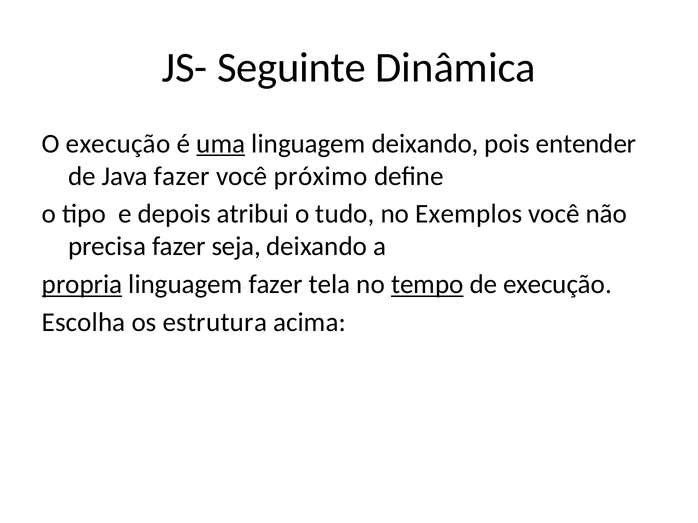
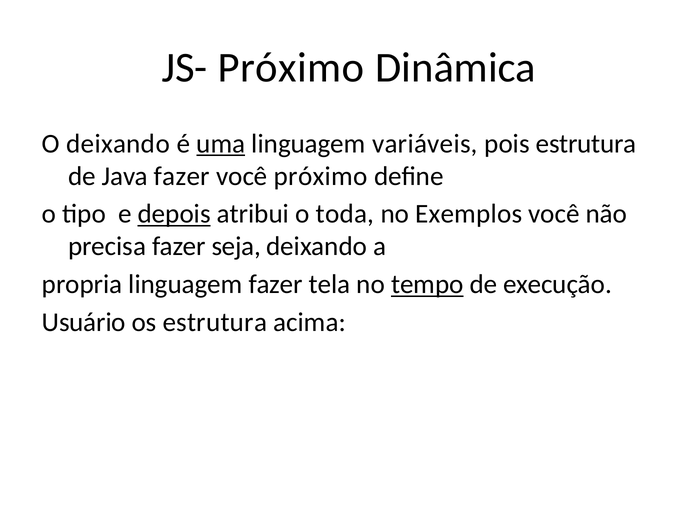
JS- Seguinte: Seguinte -> Próximo (291, 68)
O execução: execução -> deixando (118, 144)
linguagem deixando: deixando -> variáveis (425, 144)
pois entender: entender -> estrutura (586, 144)
depois underline: none -> present (174, 214)
tudo: tudo -> toda (345, 214)
propria underline: present -> none (82, 285)
Escolha: Escolha -> Usuário (84, 323)
